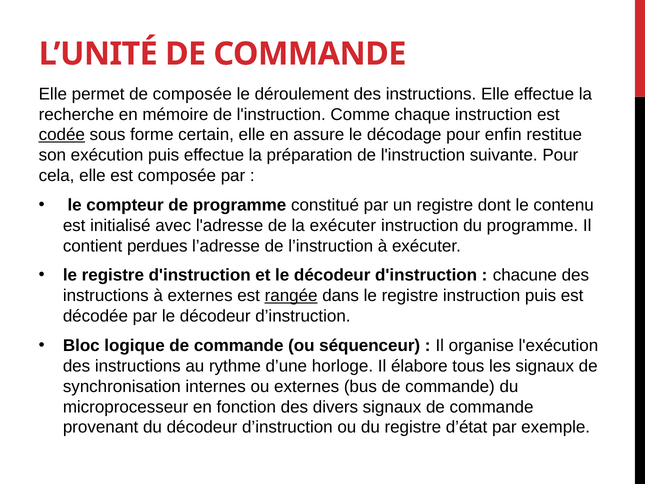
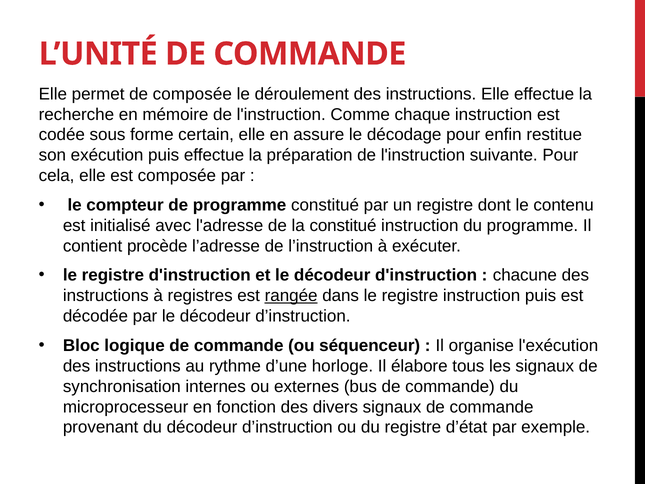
codée underline: present -> none (62, 135)
la exécuter: exécuter -> constitué (343, 225)
perdues: perdues -> procède (157, 246)
à externes: externes -> registres (200, 296)
